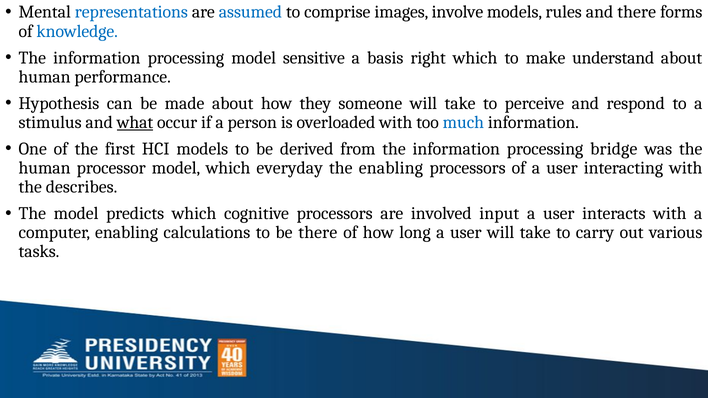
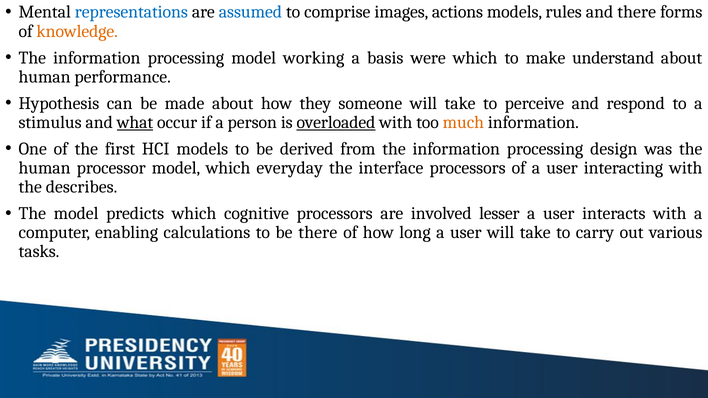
involve: involve -> actions (457, 12)
knowledge colour: blue -> orange (77, 31)
sensitive: sensitive -> working (314, 58)
right: right -> were (428, 58)
overloaded underline: none -> present (336, 122)
much colour: blue -> orange (463, 122)
bridge: bridge -> design (614, 149)
the enabling: enabling -> interface (391, 168)
input: input -> lesser (499, 214)
